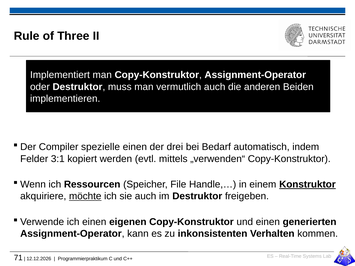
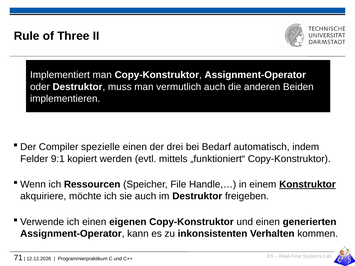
3:1: 3:1 -> 9:1 (58, 159)
„verwenden“: „verwenden“ -> „funktioniert“ (218, 159)
möchte underline: present -> none (85, 196)
